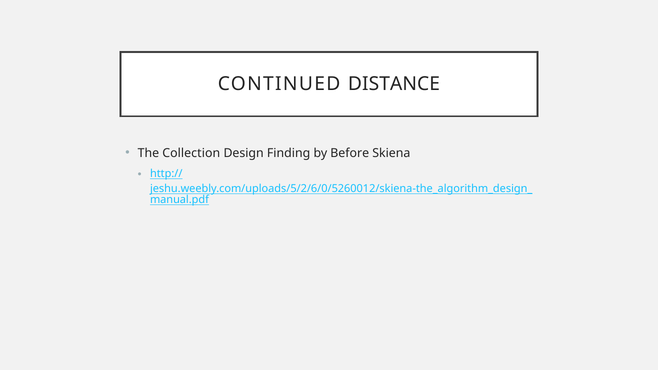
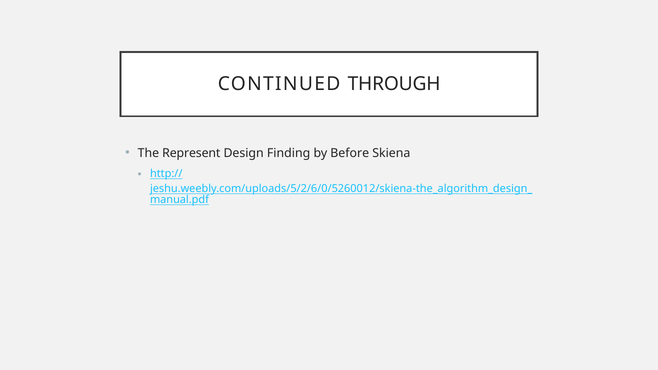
DISTANCE: DISTANCE -> THROUGH (394, 84)
Collection: Collection -> Represent (191, 153)
